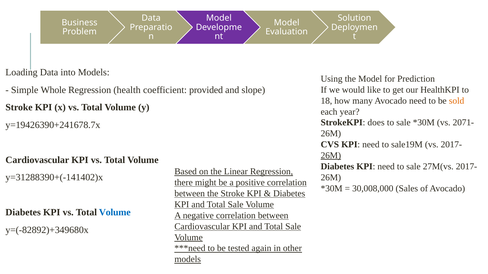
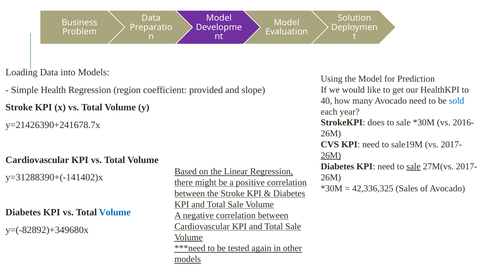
Whole: Whole -> Health (53, 90)
health: health -> region (127, 90)
18: 18 -> 40 (326, 101)
sold colour: orange -> blue (457, 101)
2071-: 2071- -> 2016- (463, 123)
y=19426390+241678.7x: y=19426390+241678.7x -> y=21426390+241678.7x (53, 125)
sale underline: none -> present (413, 167)
30,008,000: 30,008,000 -> 42,336,325 (373, 189)
